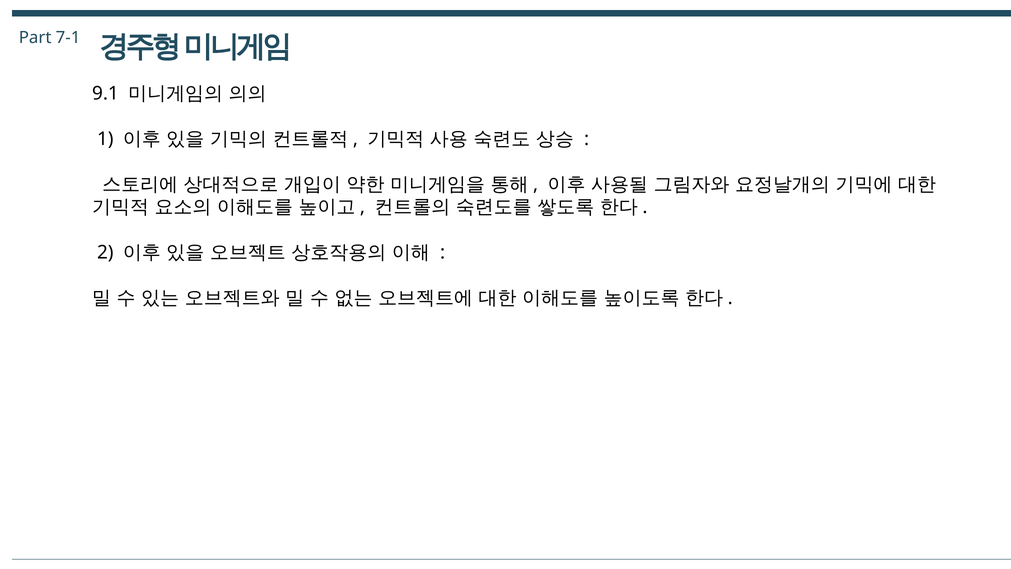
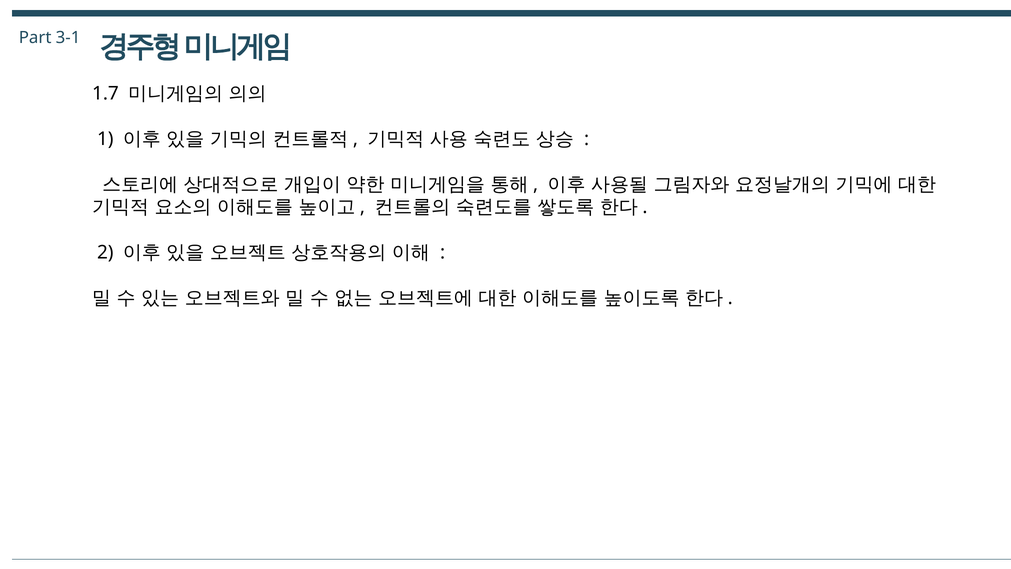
7-1: 7-1 -> 3-1 (68, 38)
9.1: 9.1 -> 1.7 (105, 93)
